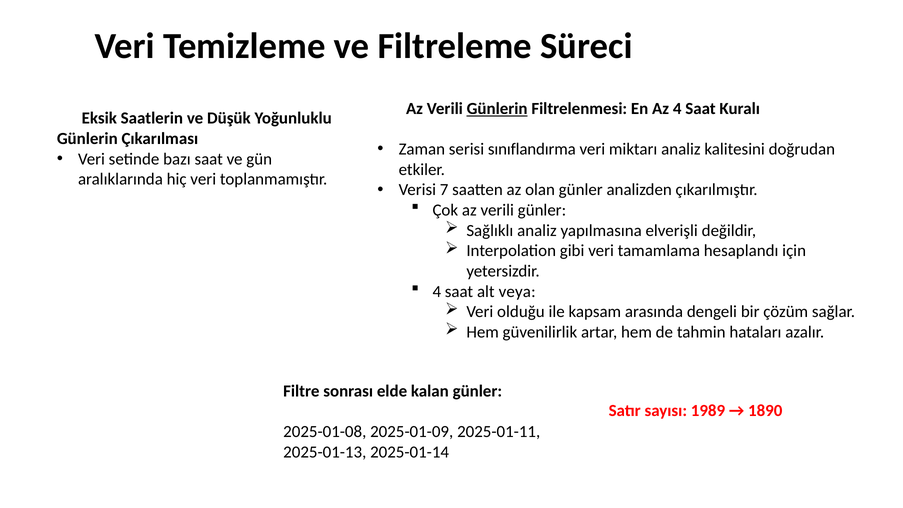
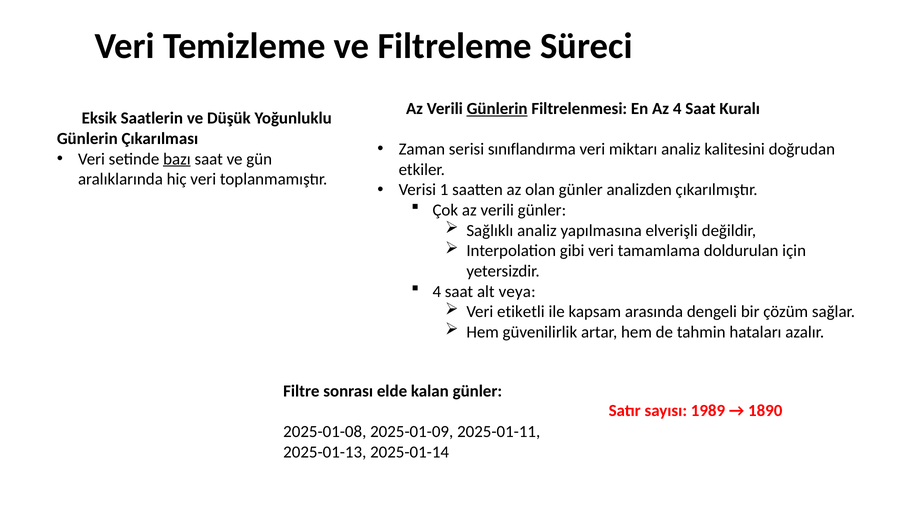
bazı underline: none -> present (177, 159)
7: 7 -> 1 (444, 190)
hesaplandı: hesaplandı -> doldurulan (741, 251)
olduğu: olduğu -> etiketli (521, 312)
